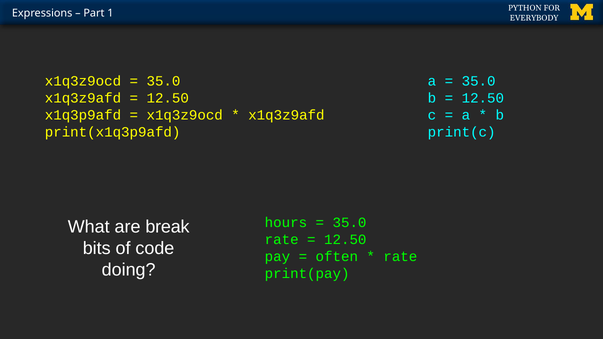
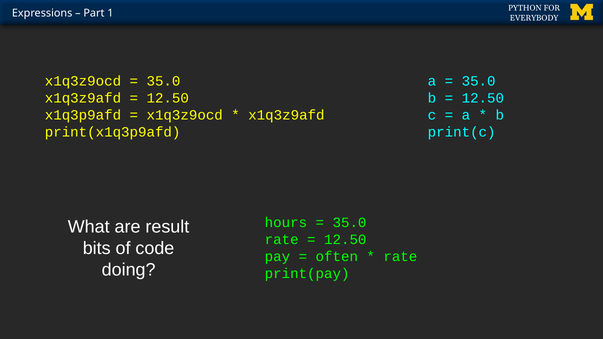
break: break -> result (167, 227)
